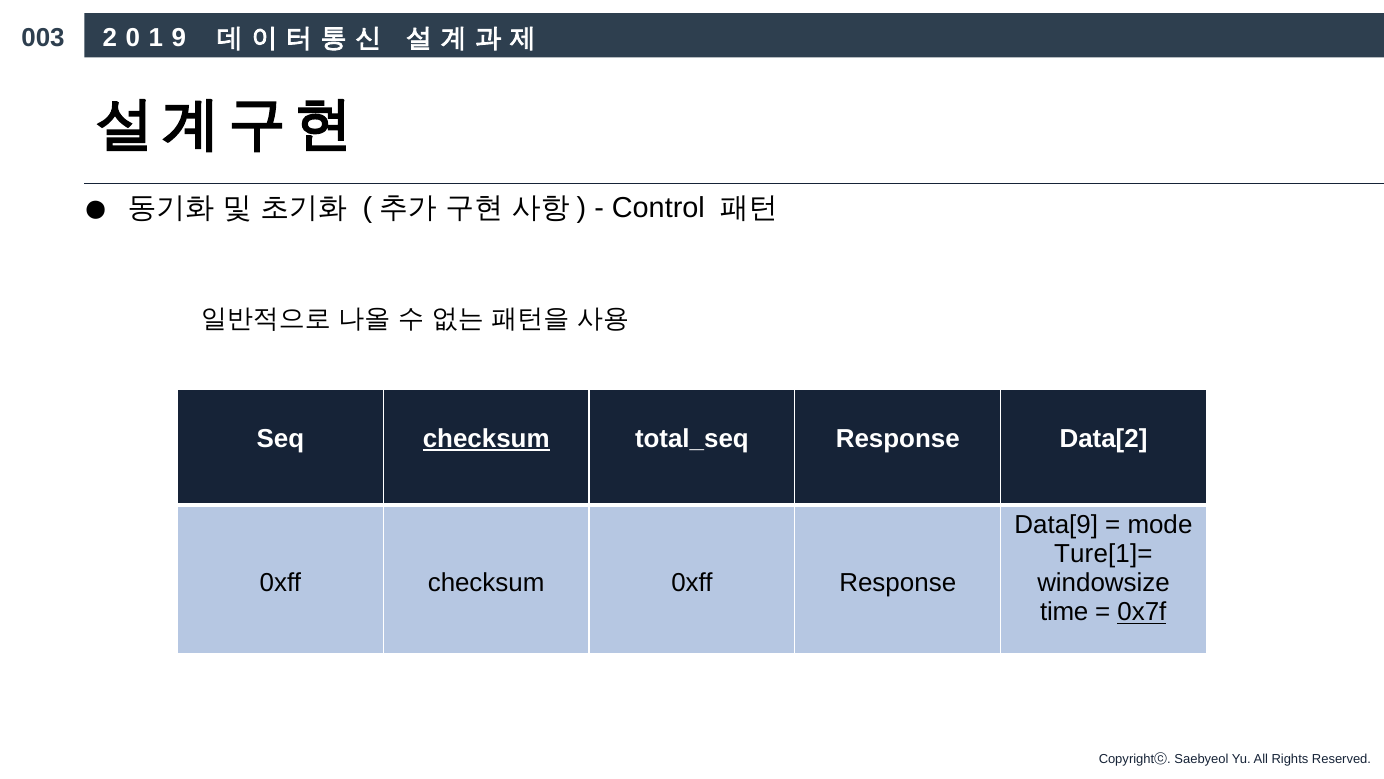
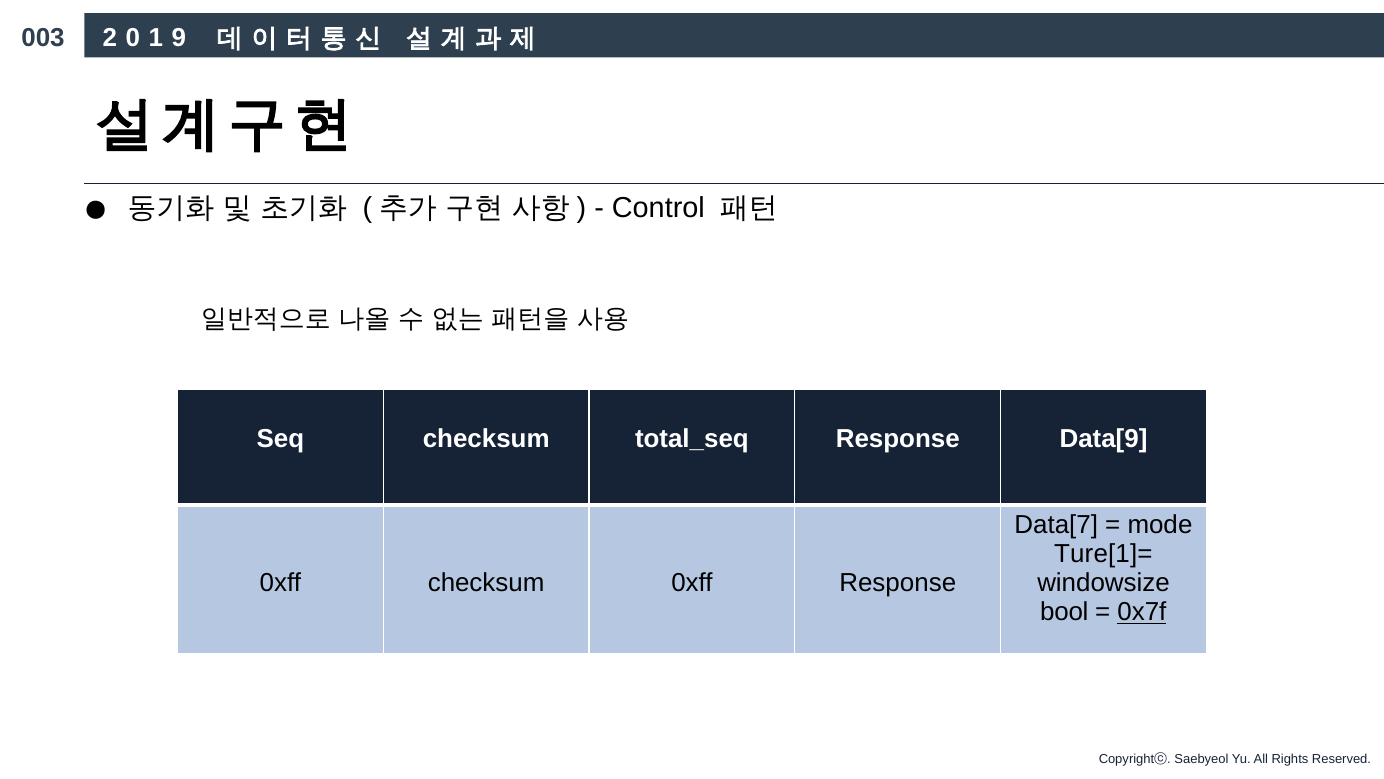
checksum underline: present -> none (486, 438)
Data[2: Data[2 -> Data[9 (1103, 438)
Data[9: Data[9 -> Data[7 (1056, 525)
time: time -> bool (1064, 612)
